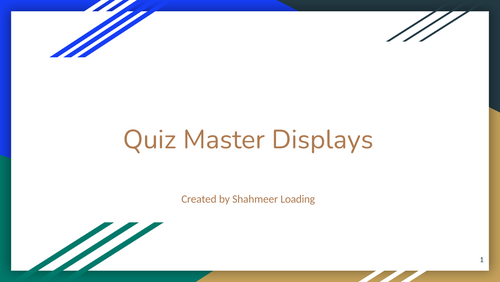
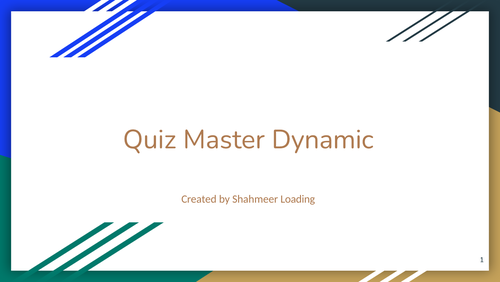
Displays: Displays -> Dynamic (323, 139)
